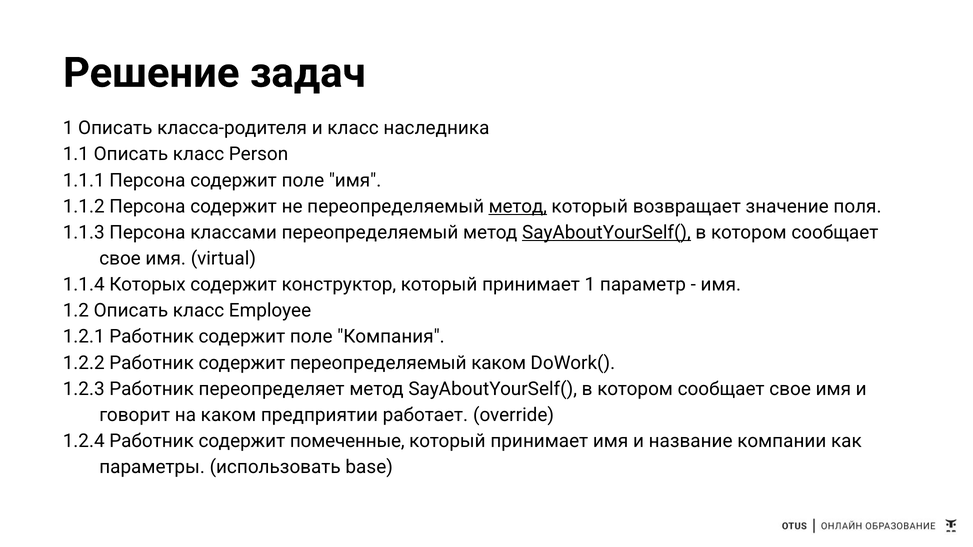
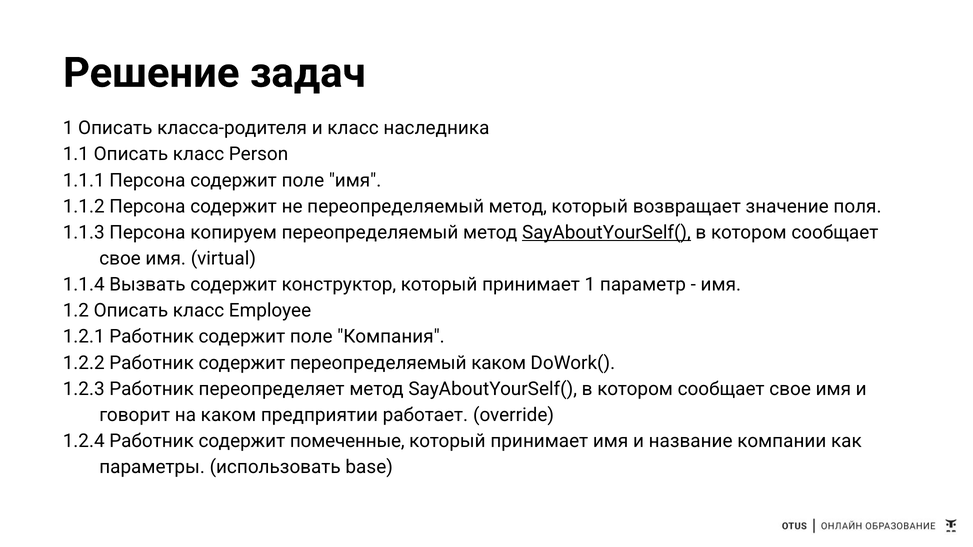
метод underline: present -> none (518, 207)
классами: классами -> копируем (234, 233)
Которых: Которых -> Вызвать (147, 285)
